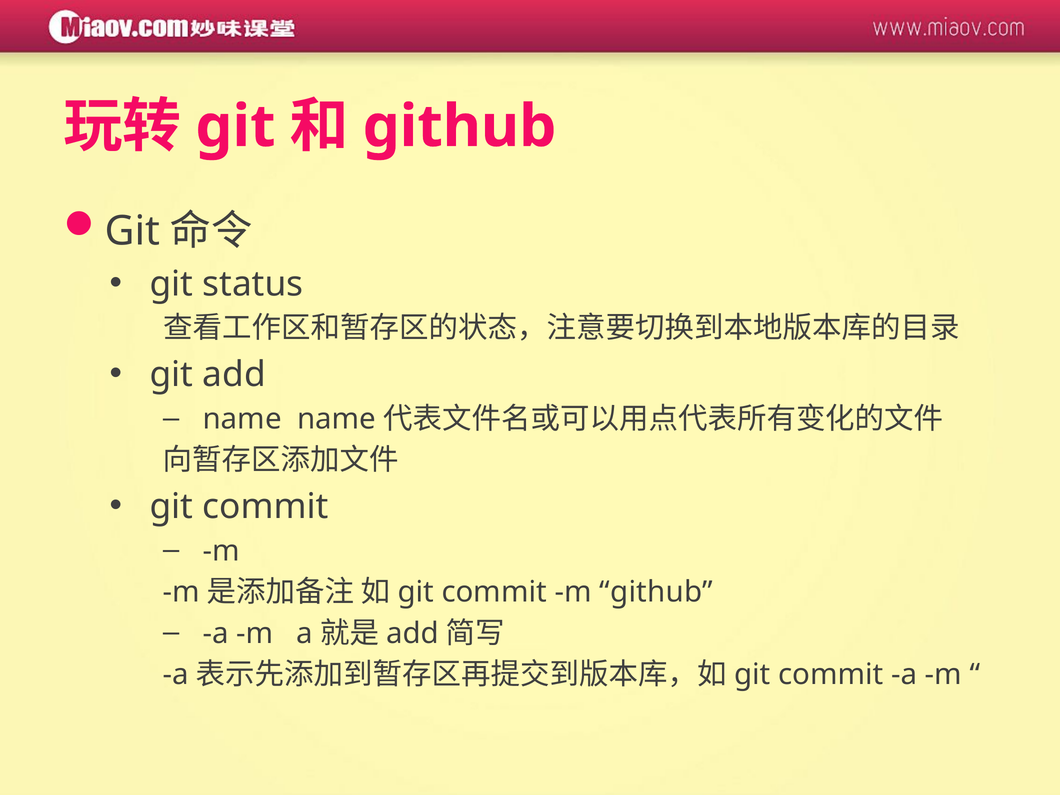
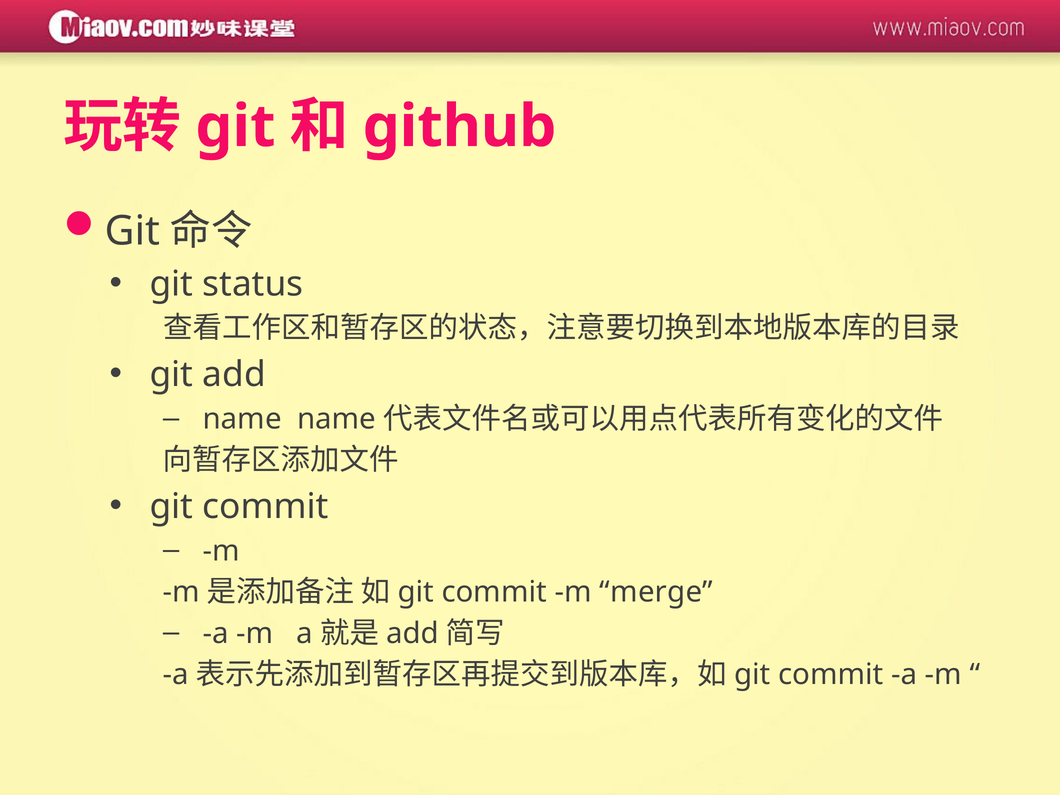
m github: github -> merge (656, 592)
